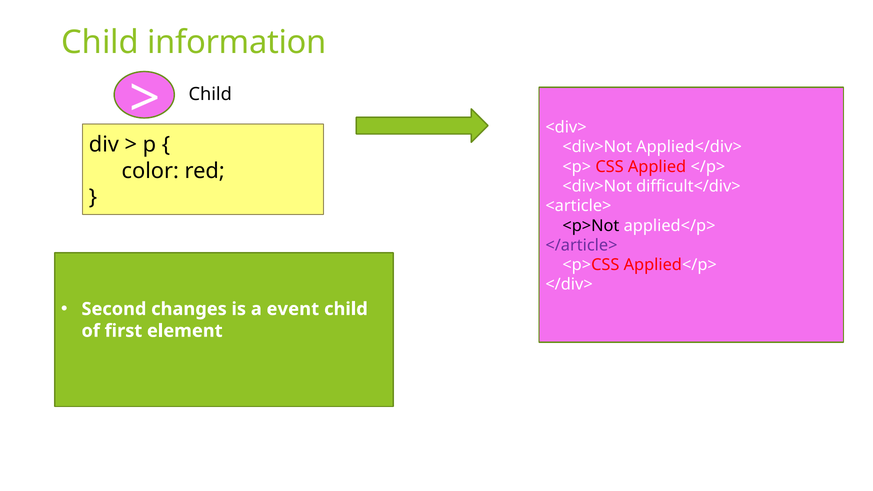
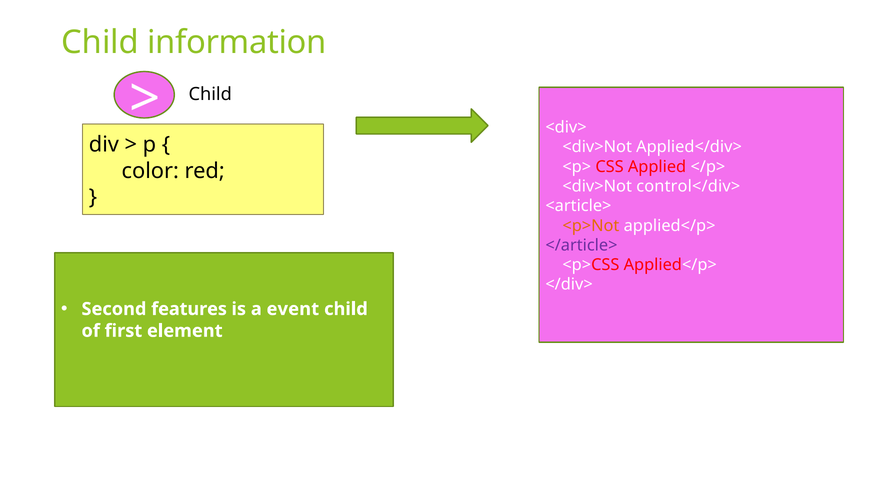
difficult</div>: difficult</div> -> control</div> (688, 186)
<p>Not colour: black -> orange (591, 226)
changes: changes -> features (189, 309)
